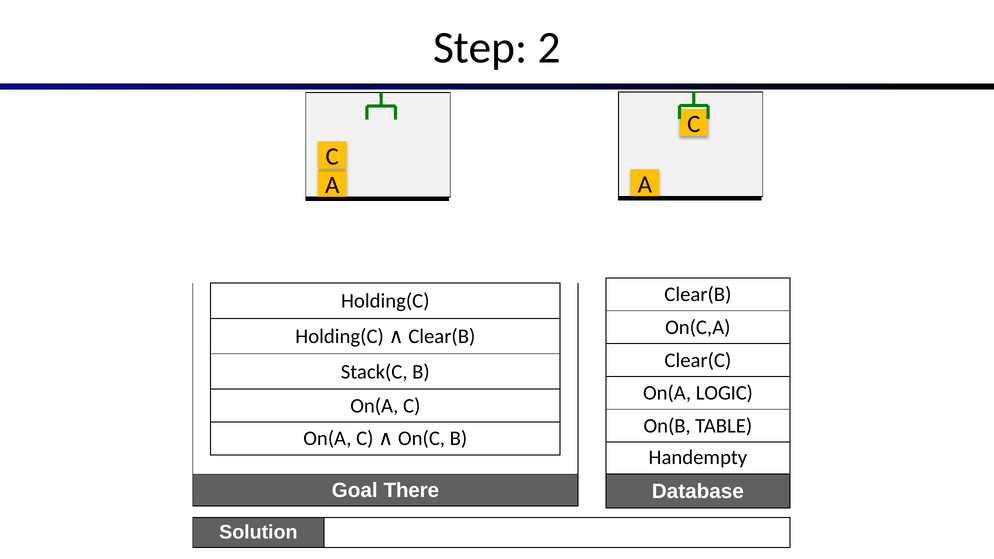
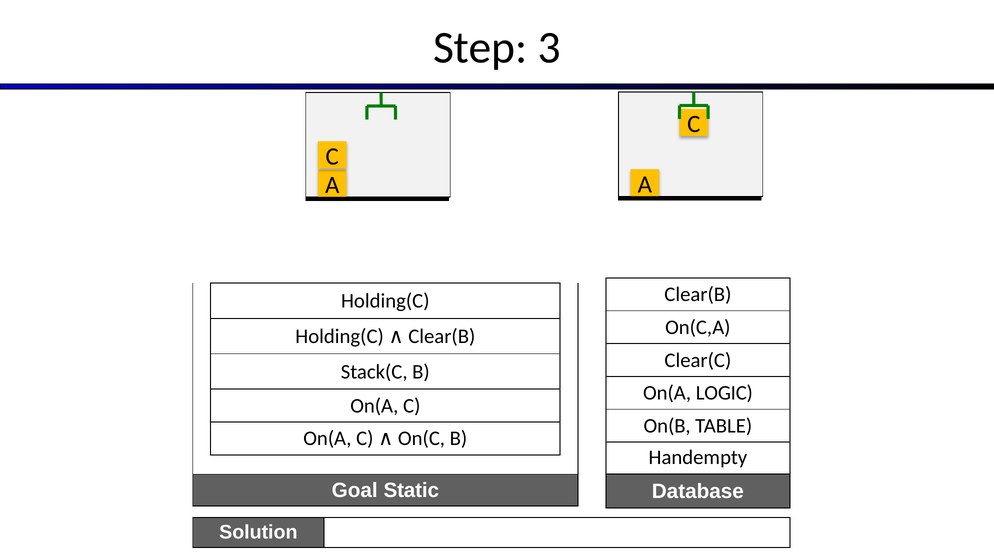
2: 2 -> 3 (549, 48)
There: There -> Static (411, 490)
